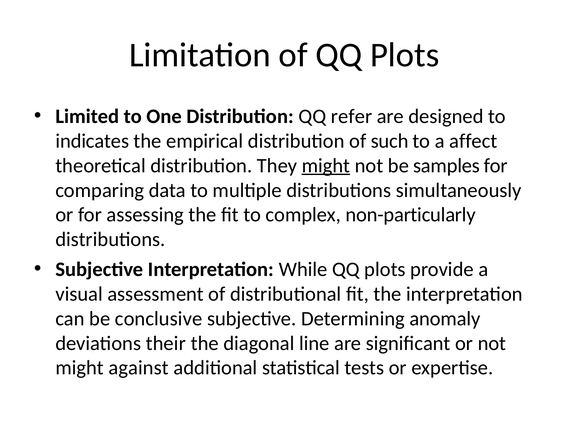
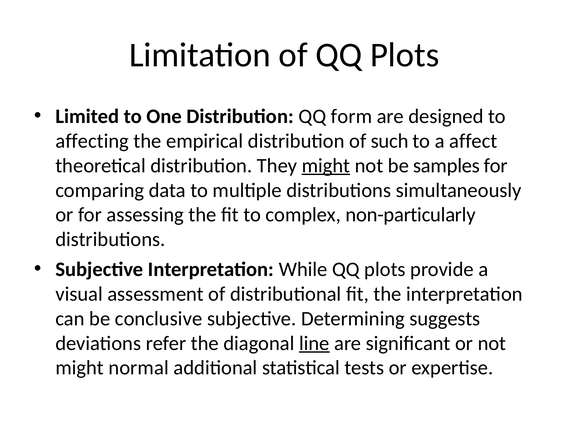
refer: refer -> form (352, 116)
indicates: indicates -> affecting (92, 141)
anomaly: anomaly -> suggests (445, 318)
their: their -> refer (166, 343)
line underline: none -> present (314, 343)
against: against -> normal (139, 368)
